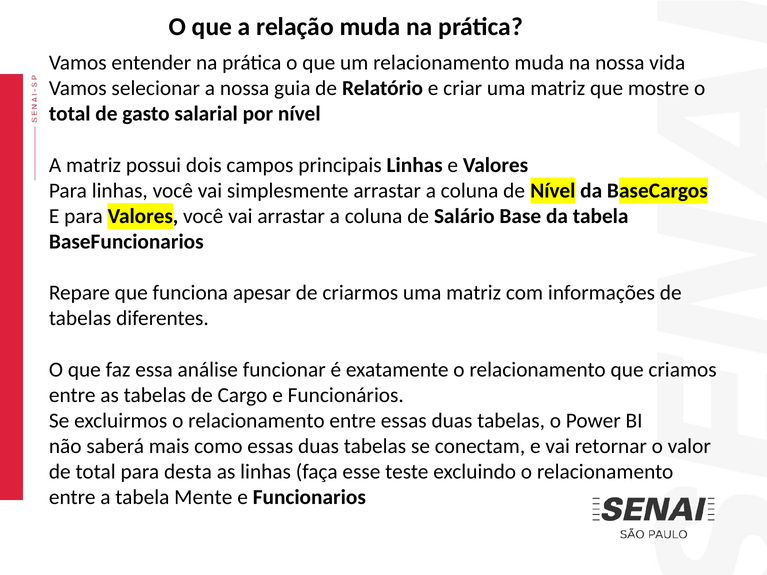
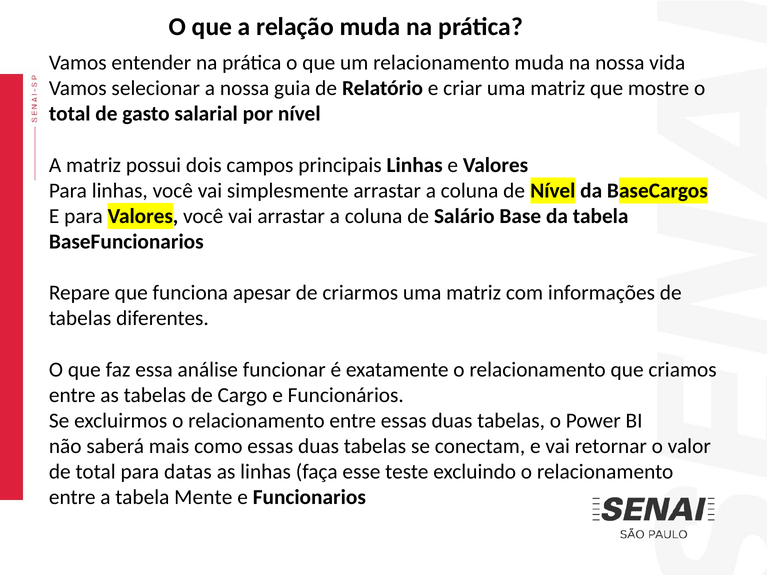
desta: desta -> datas (188, 472)
